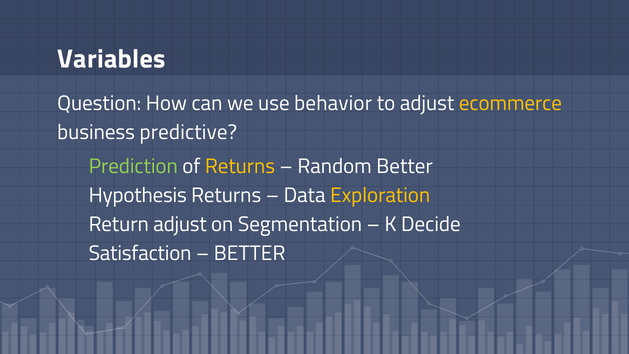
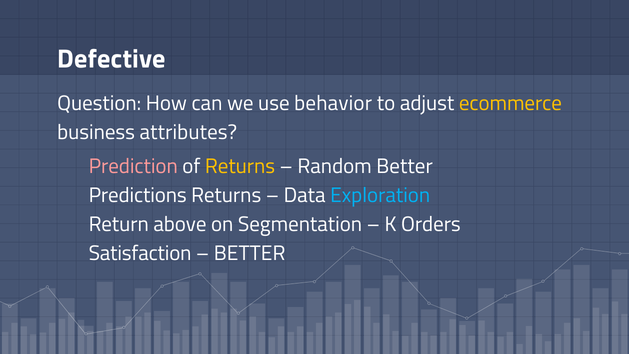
Variables: Variables -> Defective (111, 59)
predictive: predictive -> attributes (188, 132)
Prediction colour: light green -> pink (133, 166)
Hypothesis: Hypothesis -> Predictions (138, 195)
Exploration colour: yellow -> light blue (380, 195)
Return adjust: adjust -> above (180, 224)
Decide: Decide -> Orders (431, 224)
